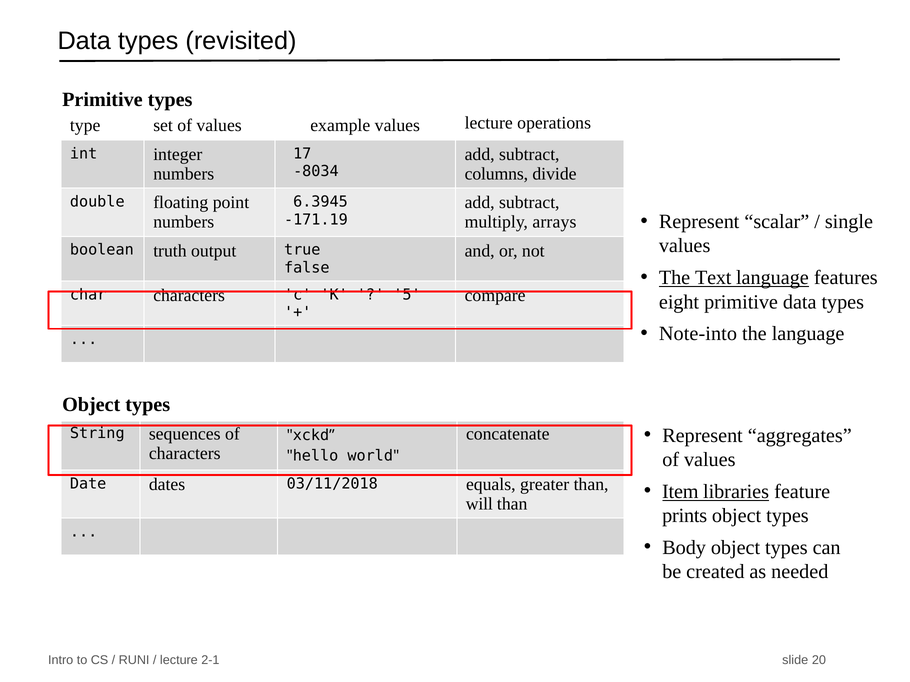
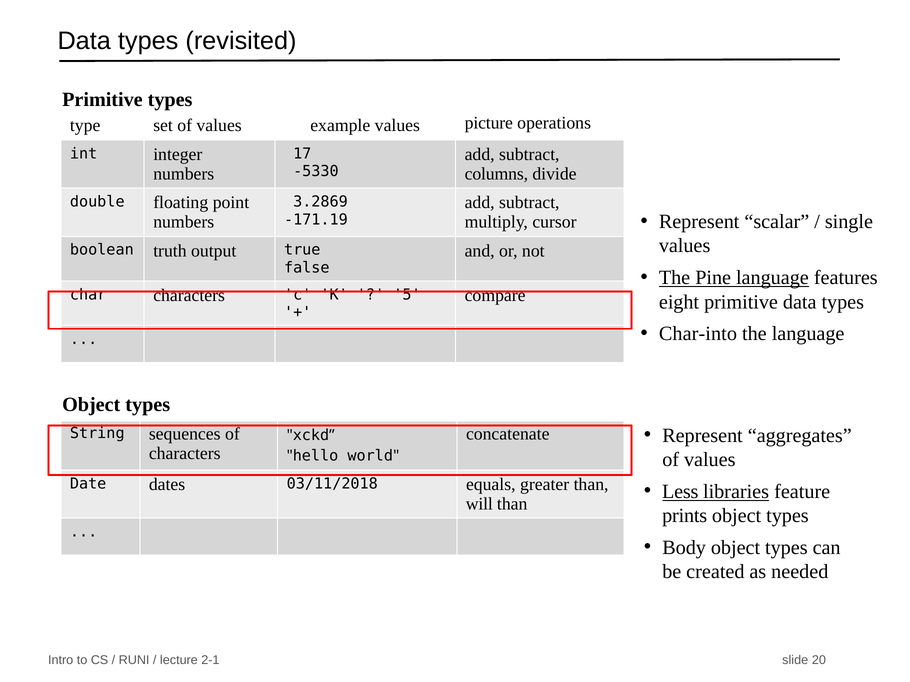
values lecture: lecture -> picture (489, 123)
-8034: -8034 -> -5330 (316, 171)
6.3945: 6.3945 -> 3.2869 (320, 202)
arrays: arrays -> cursor (554, 222)
Text: Text -> Pine (713, 278)
Note-into: Note-into -> Char-into (698, 334)
Item: Item -> Less (680, 492)
